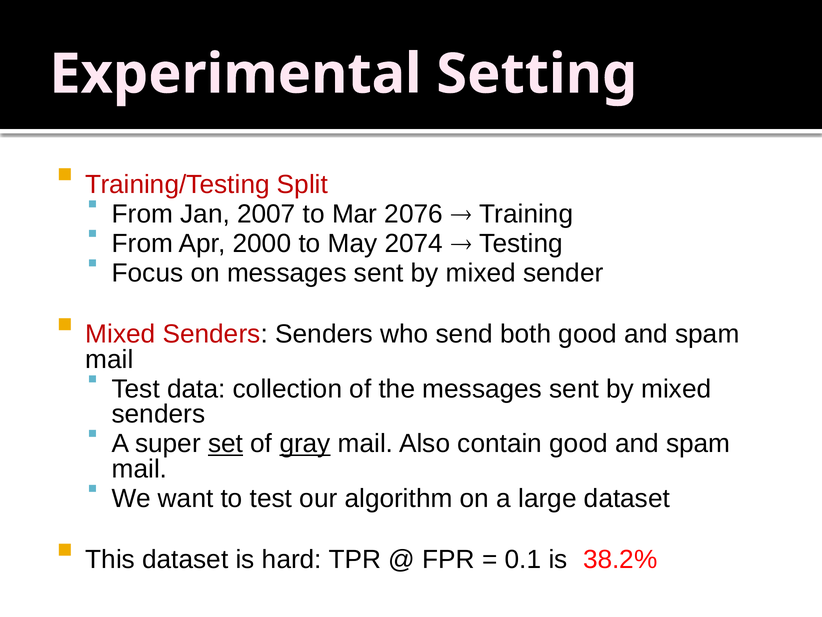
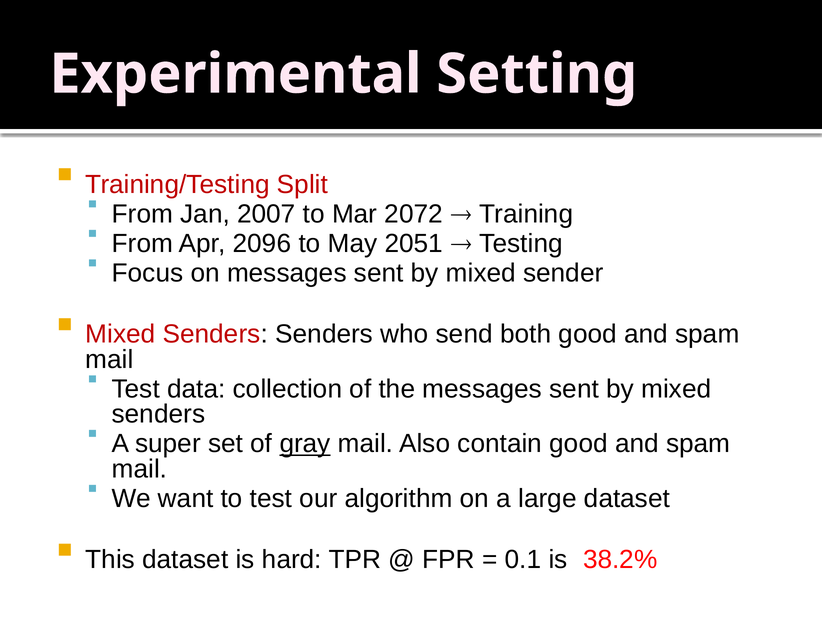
2076: 2076 -> 2072 (414, 214)
2000: 2000 -> 2096 (262, 243)
2074: 2074 -> 2051 (414, 243)
set underline: present -> none (226, 443)
